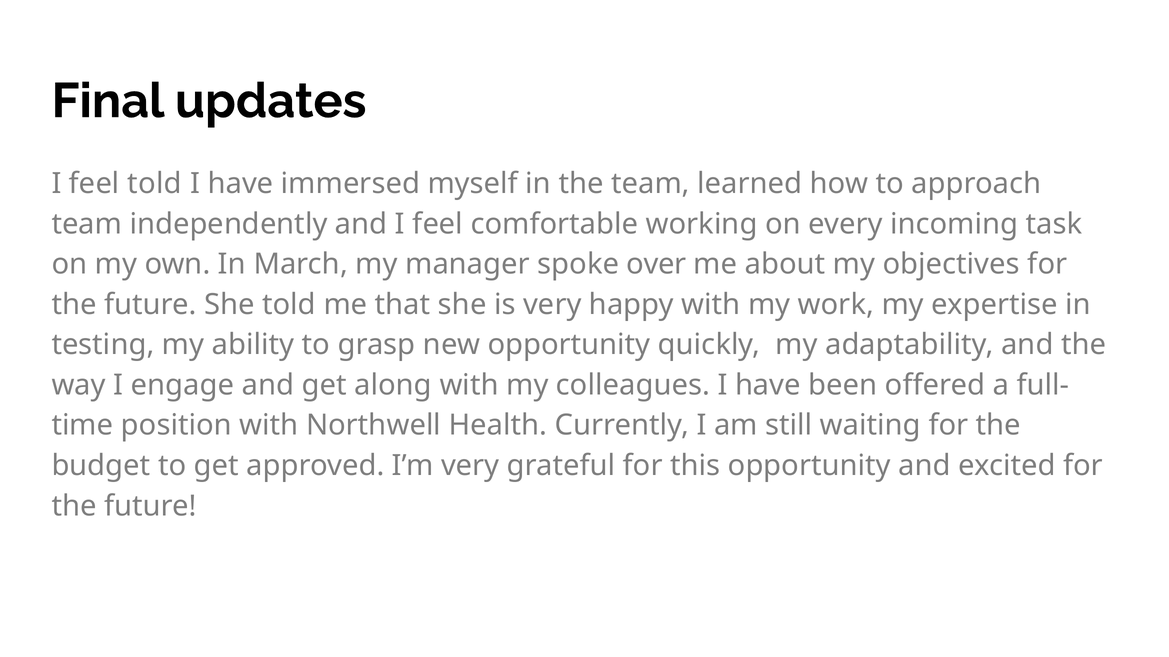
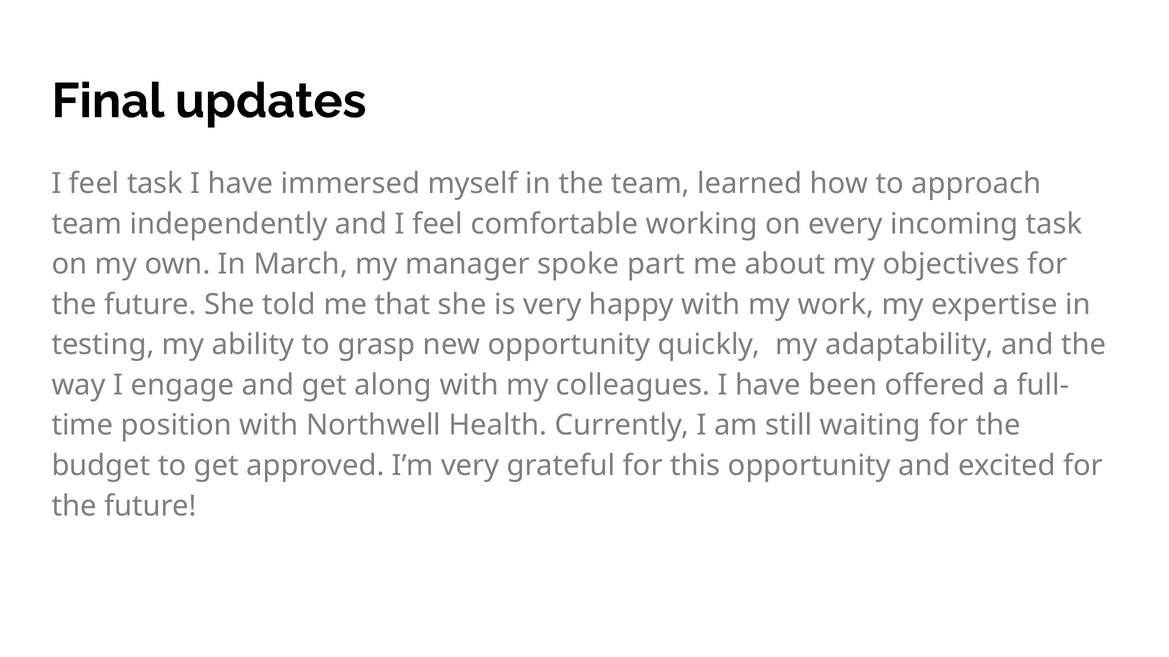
feel told: told -> task (155, 184)
over: over -> part (656, 264)
